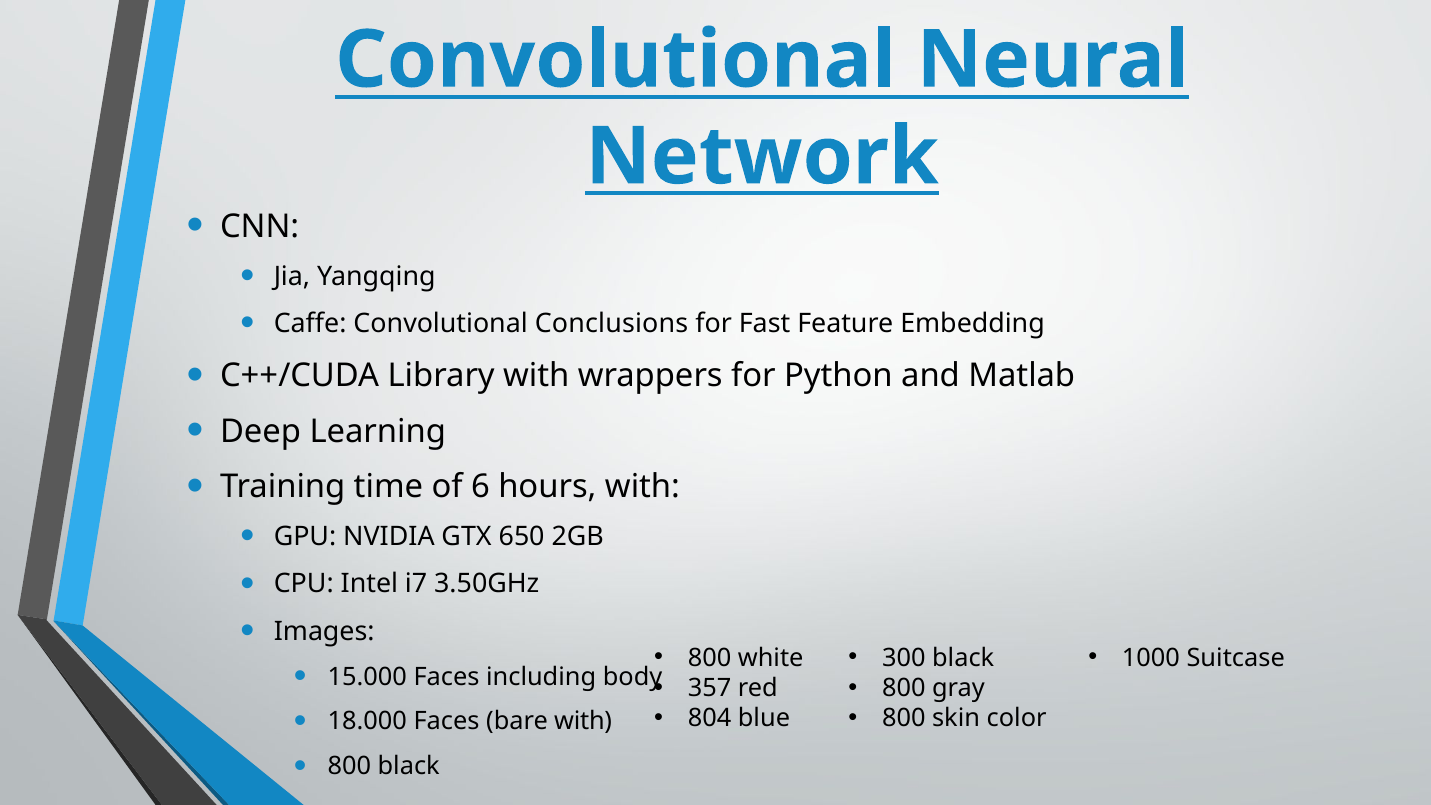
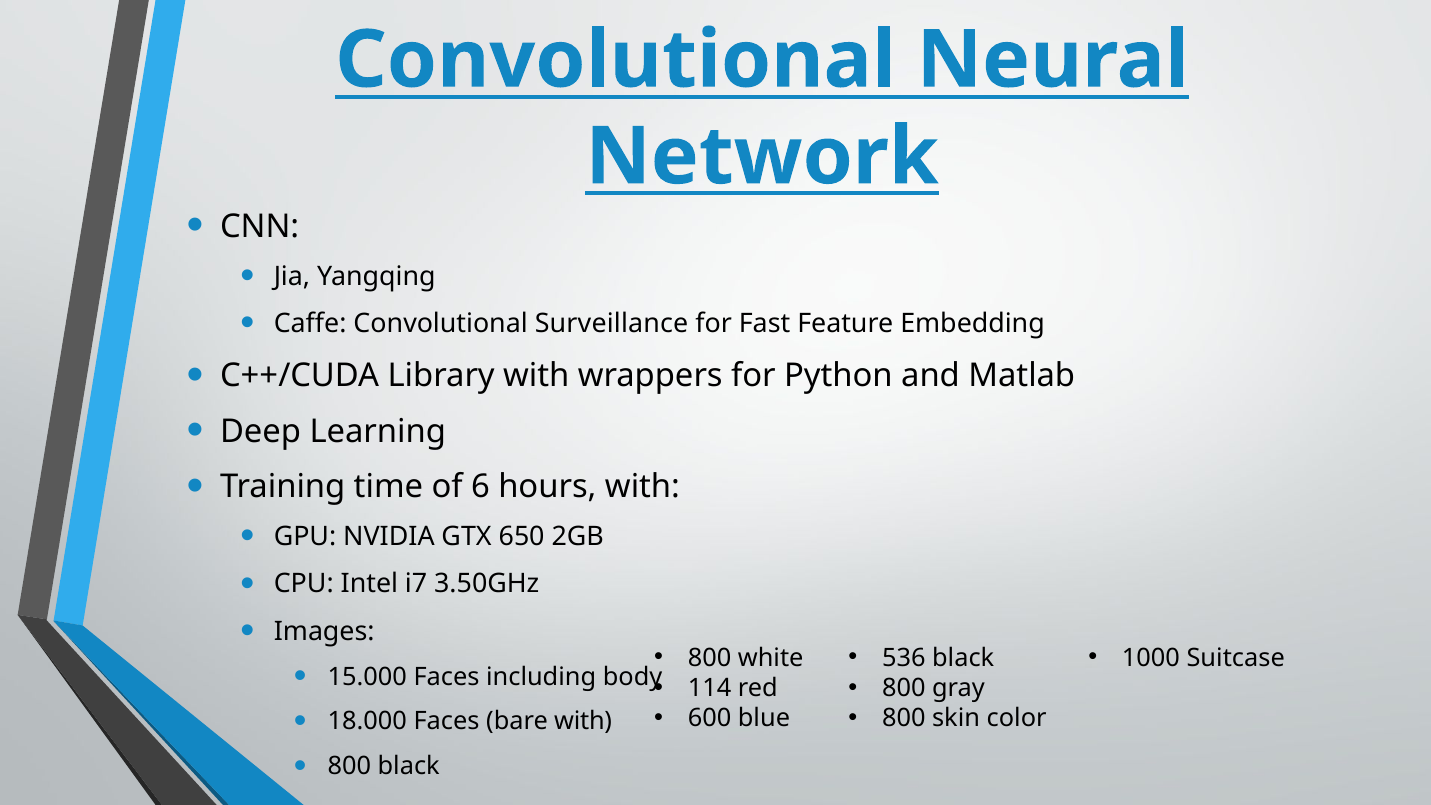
Conclusions: Conclusions -> Surveillance (612, 324)
300: 300 -> 536 (904, 658)
357: 357 -> 114 (710, 688)
804: 804 -> 600 (710, 718)
